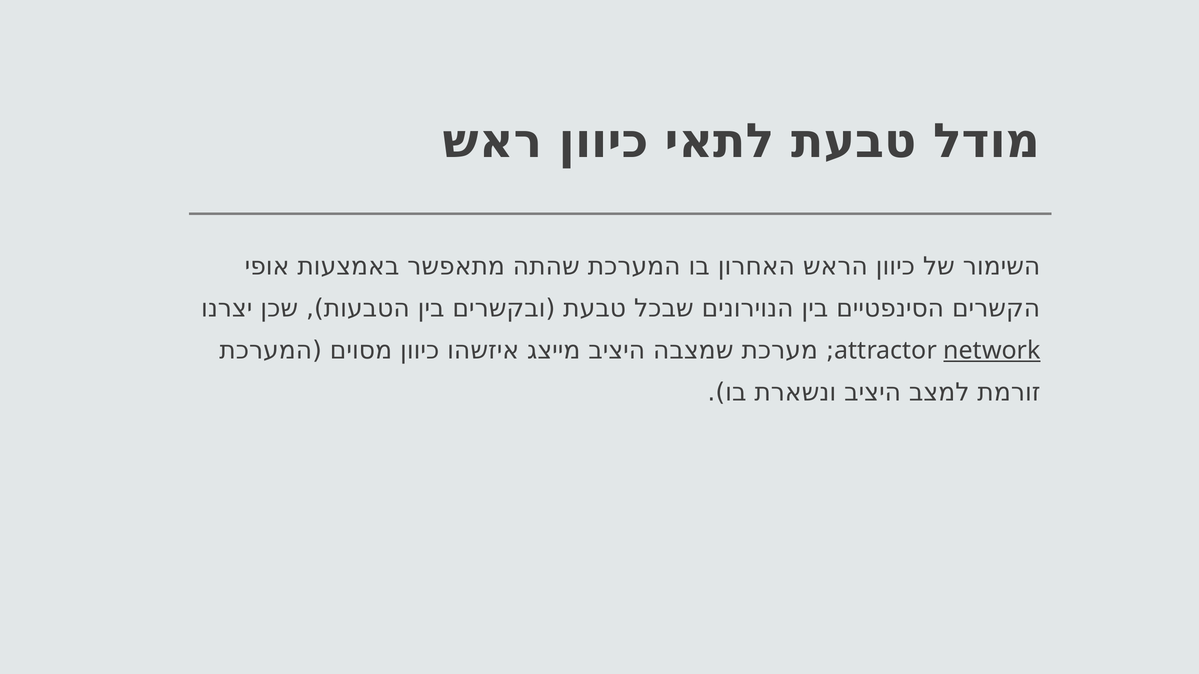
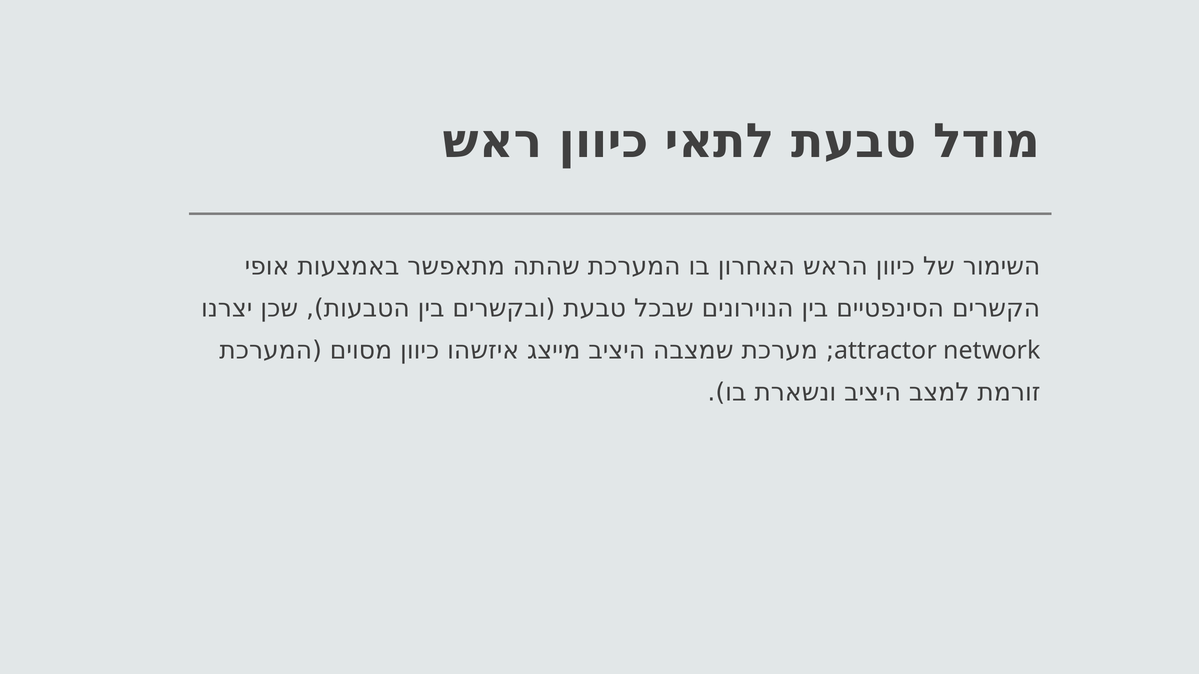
network underline: present -> none (992, 351)
